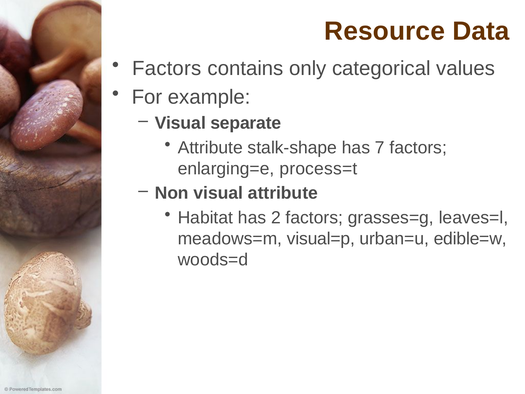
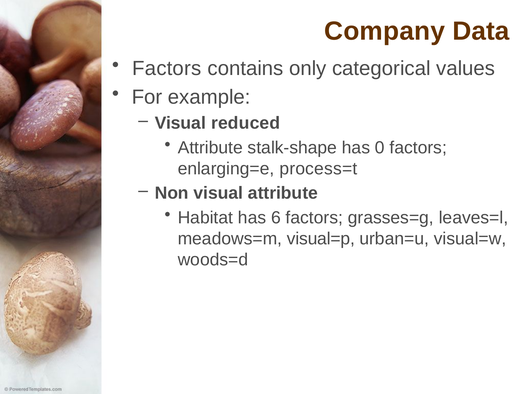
Resource: Resource -> Company (385, 31)
separate: separate -> reduced (246, 123)
7: 7 -> 0 (380, 148)
2: 2 -> 6 (276, 218)
edible=w: edible=w -> visual=w (470, 239)
